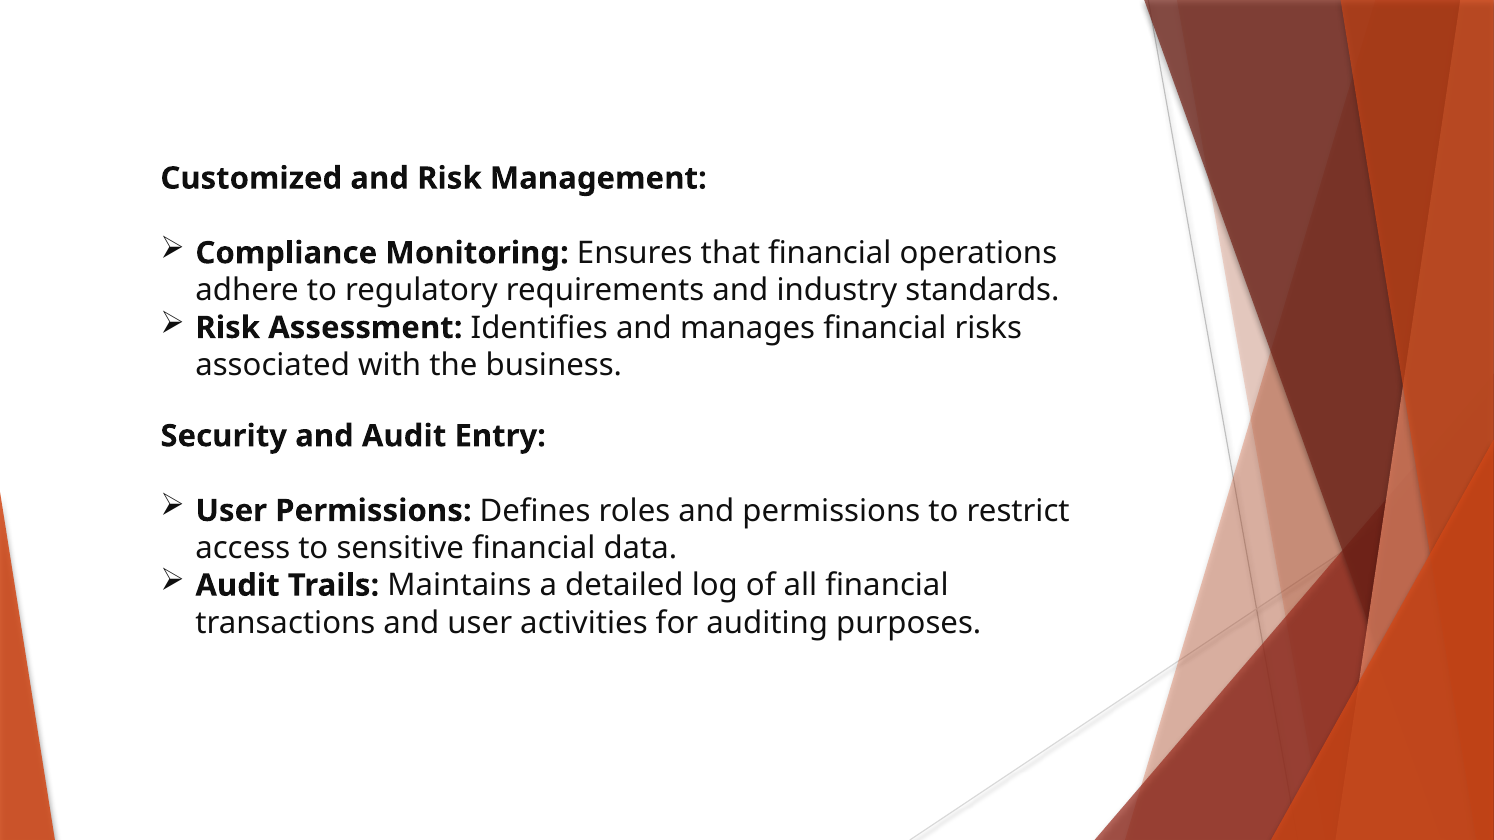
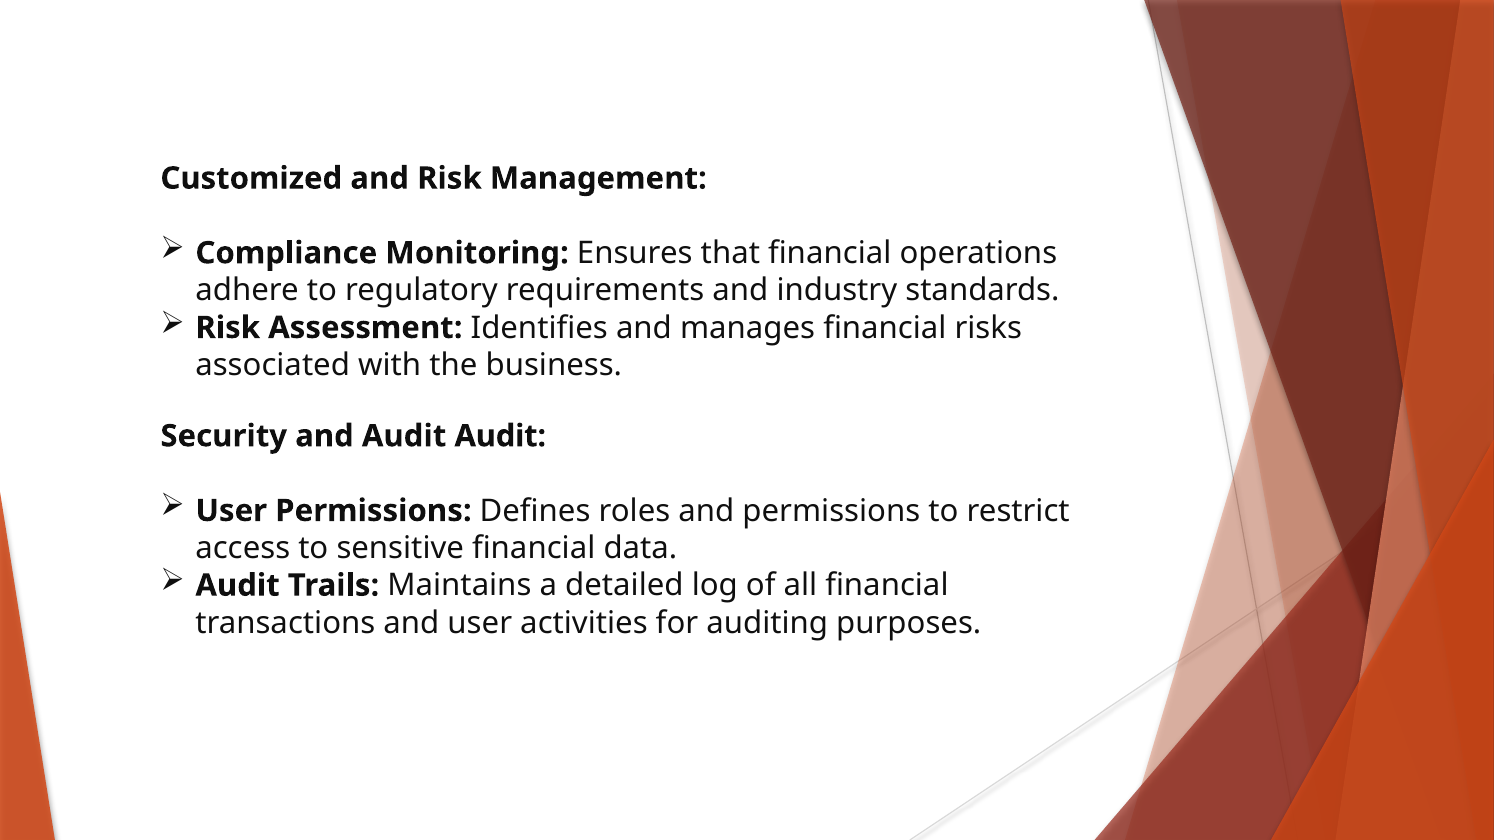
Audit Entry: Entry -> Audit (500, 436)
